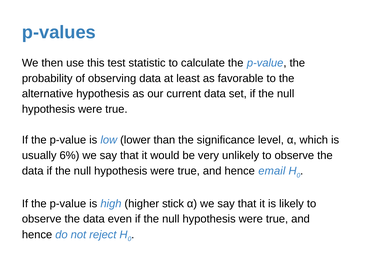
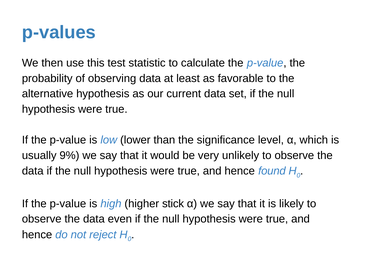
6%: 6% -> 9% (69, 155)
email: email -> found (272, 171)
